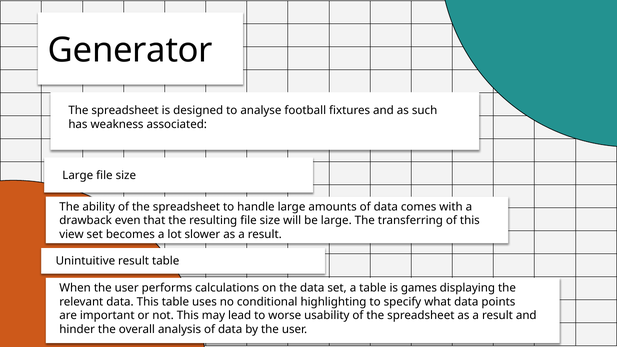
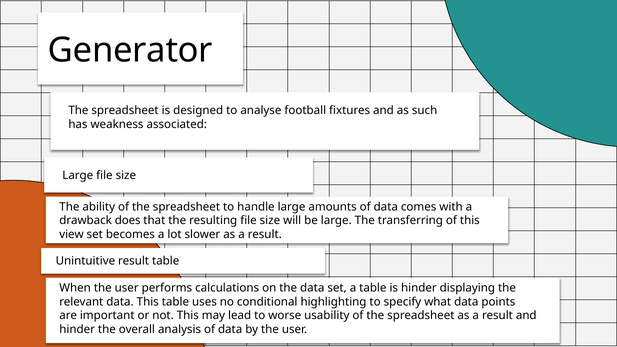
even: even -> does (128, 221)
is games: games -> hinder (419, 288)
